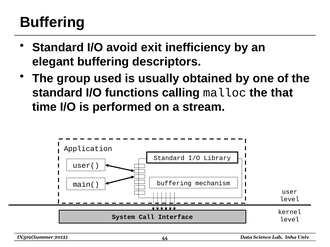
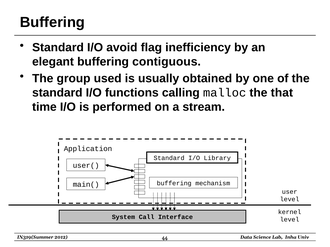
exit: exit -> flag (151, 48)
descriptors: descriptors -> contiguous (167, 62)
